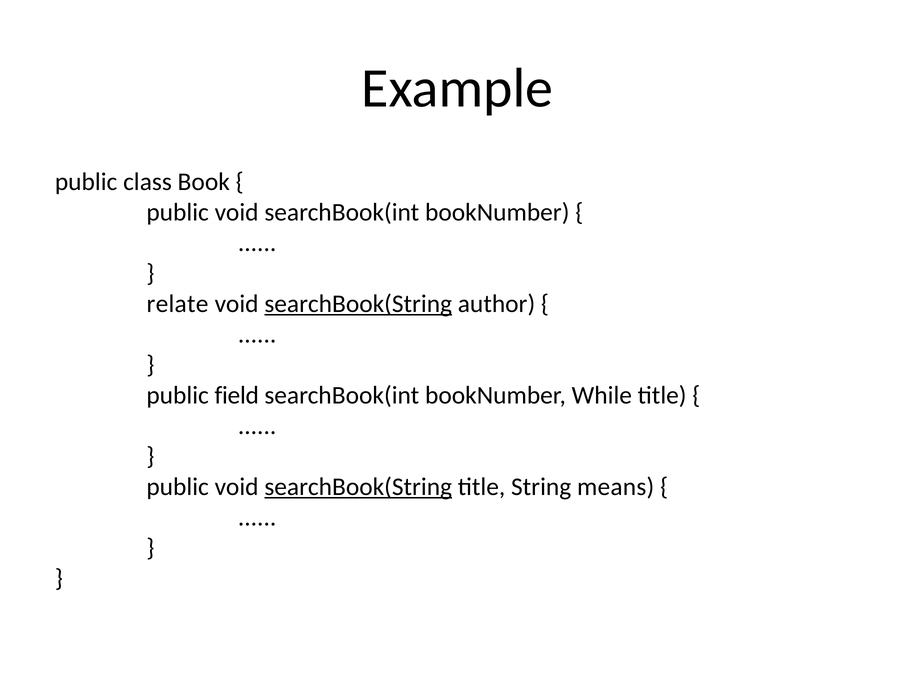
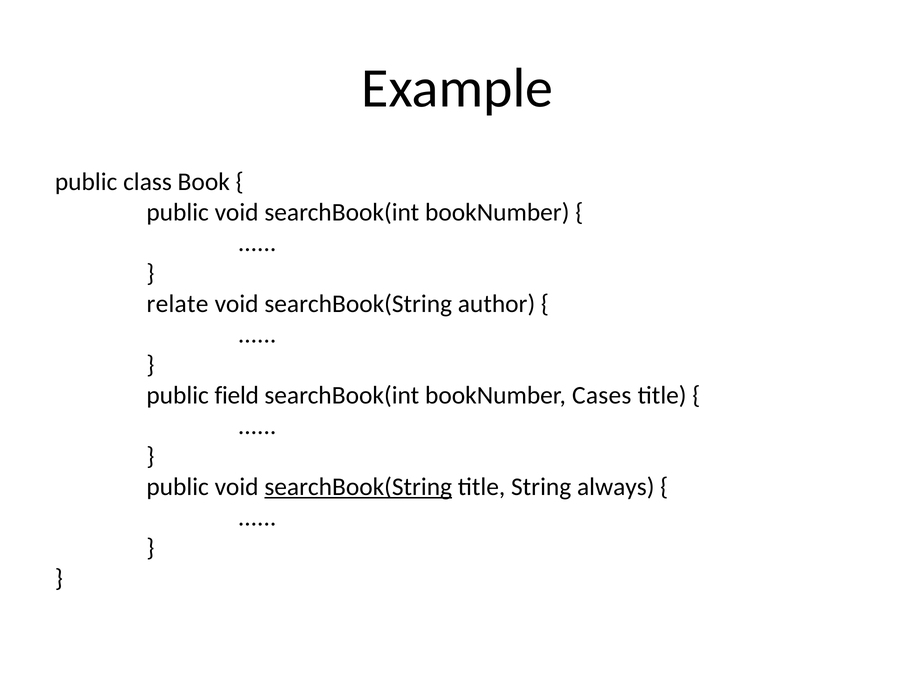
searchBook(String underline: present -> none (358, 304)
While: While -> Cases (602, 395)
means: means -> always (616, 487)
